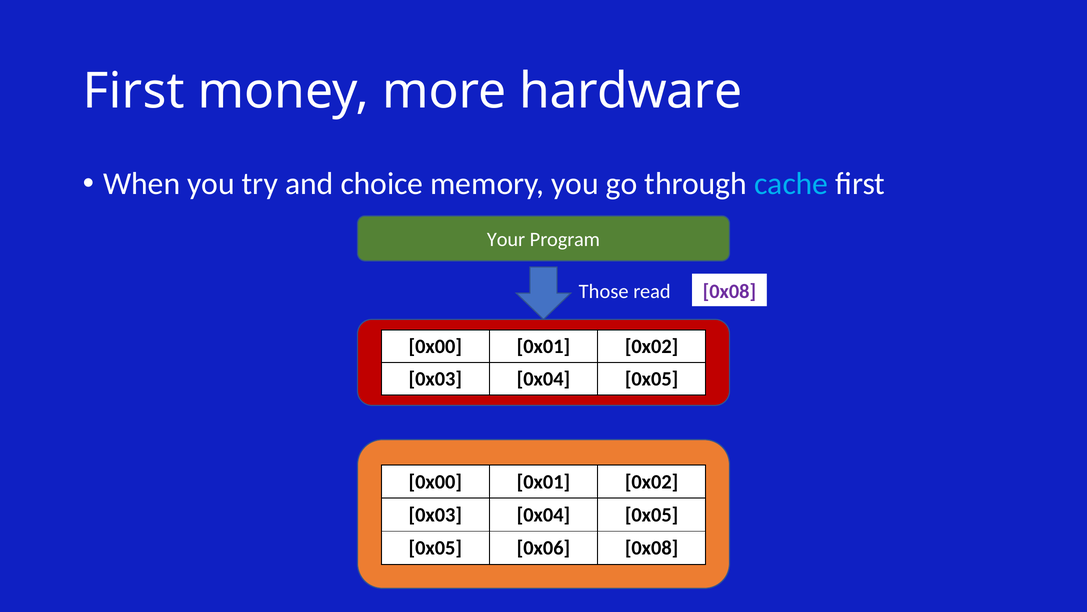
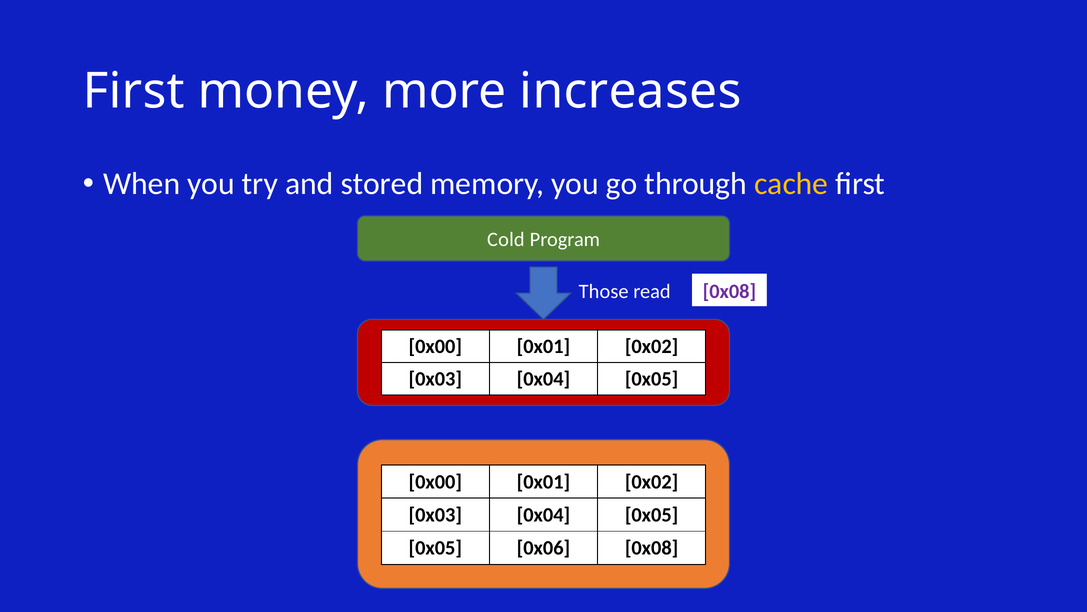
hardware: hardware -> increases (630, 91)
choice: choice -> stored (382, 184)
cache colour: light blue -> yellow (791, 184)
Your: Your -> Cold (506, 239)
